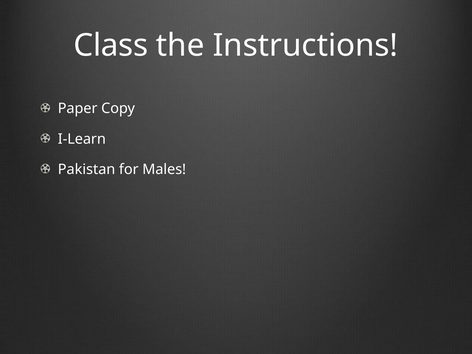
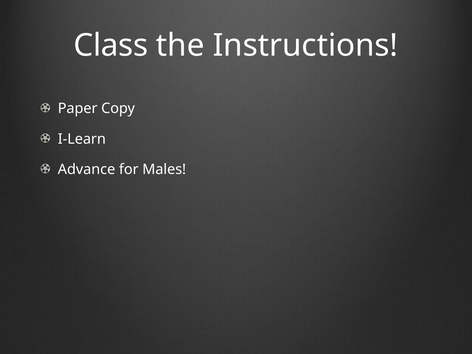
Pakistan: Pakistan -> Advance (87, 169)
